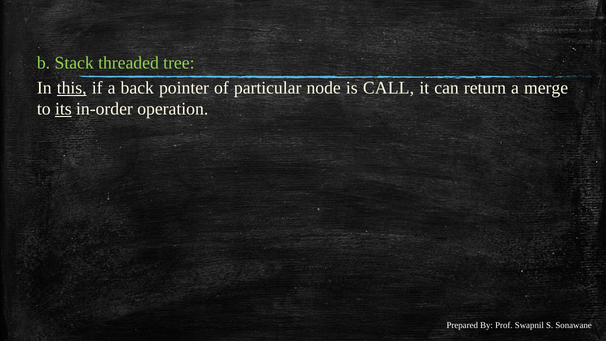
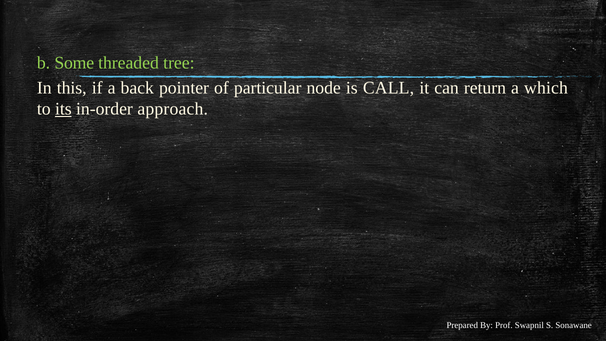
Stack: Stack -> Some (74, 63)
this underline: present -> none (72, 88)
merge: merge -> which (546, 88)
operation: operation -> approach (173, 109)
